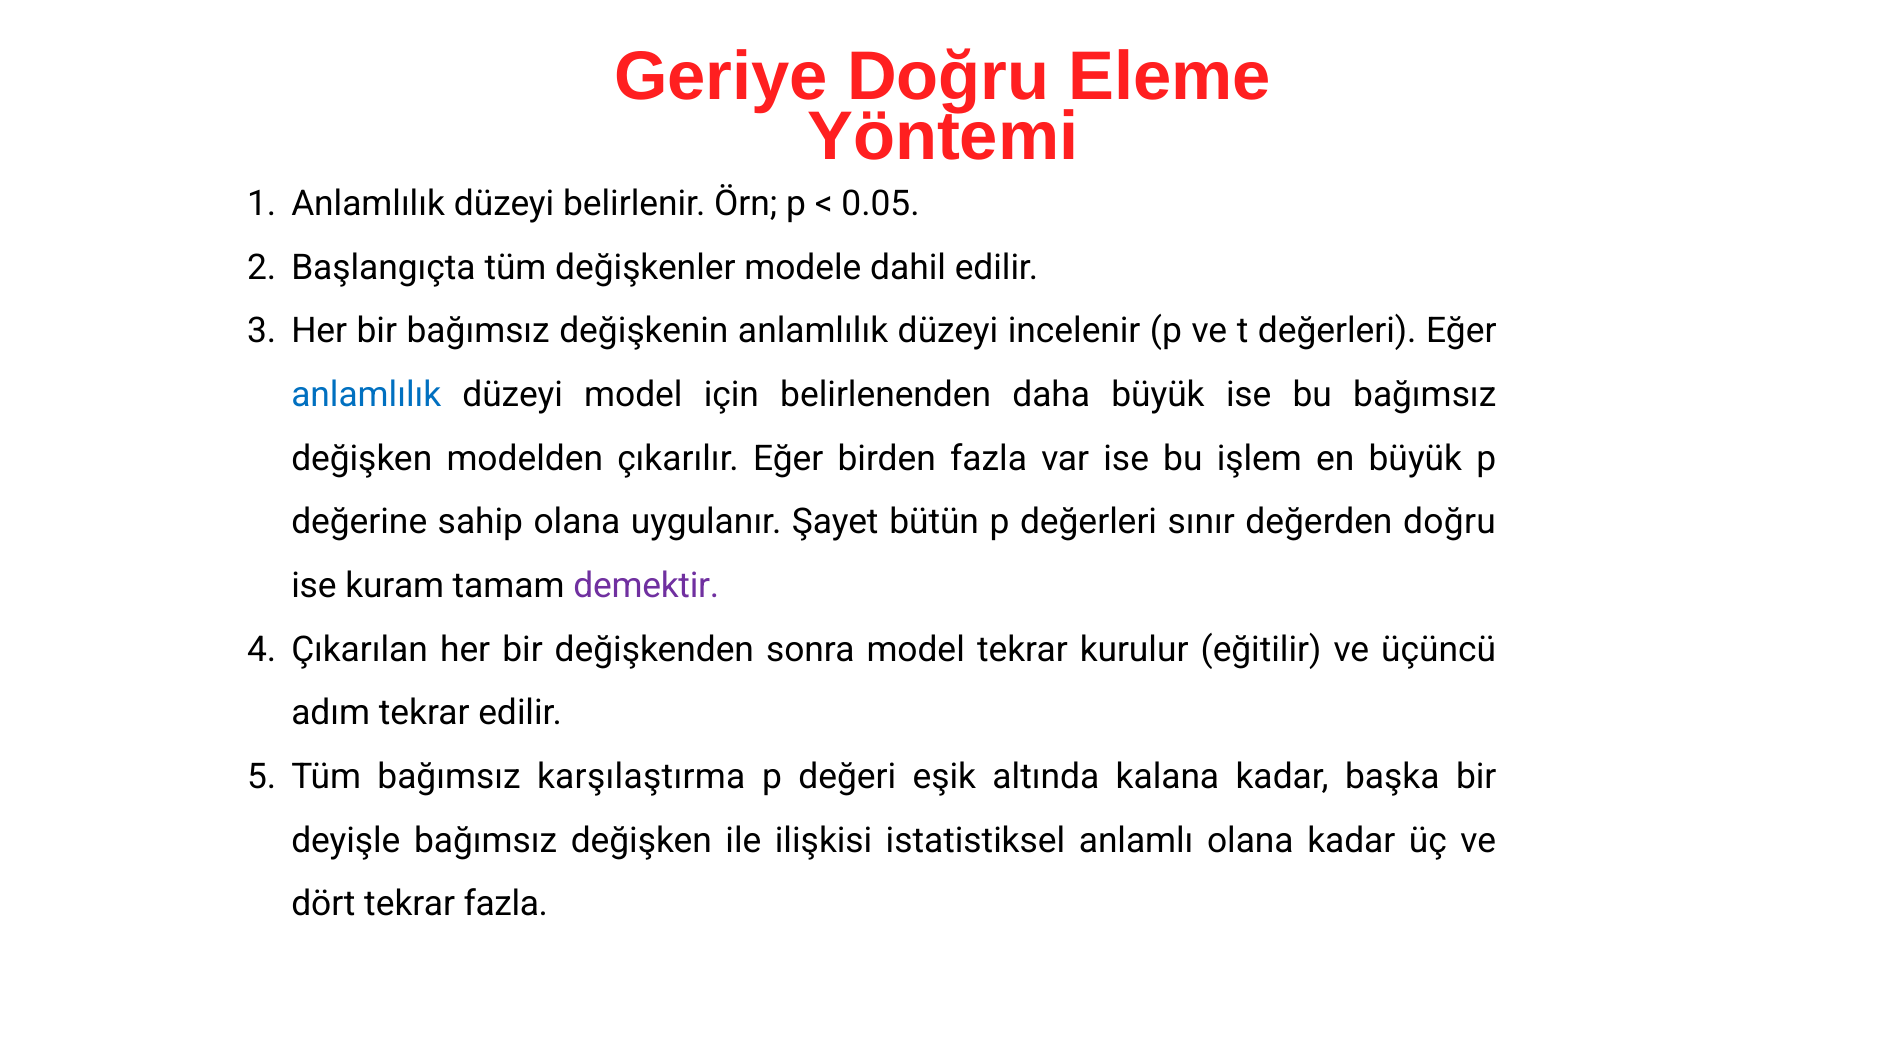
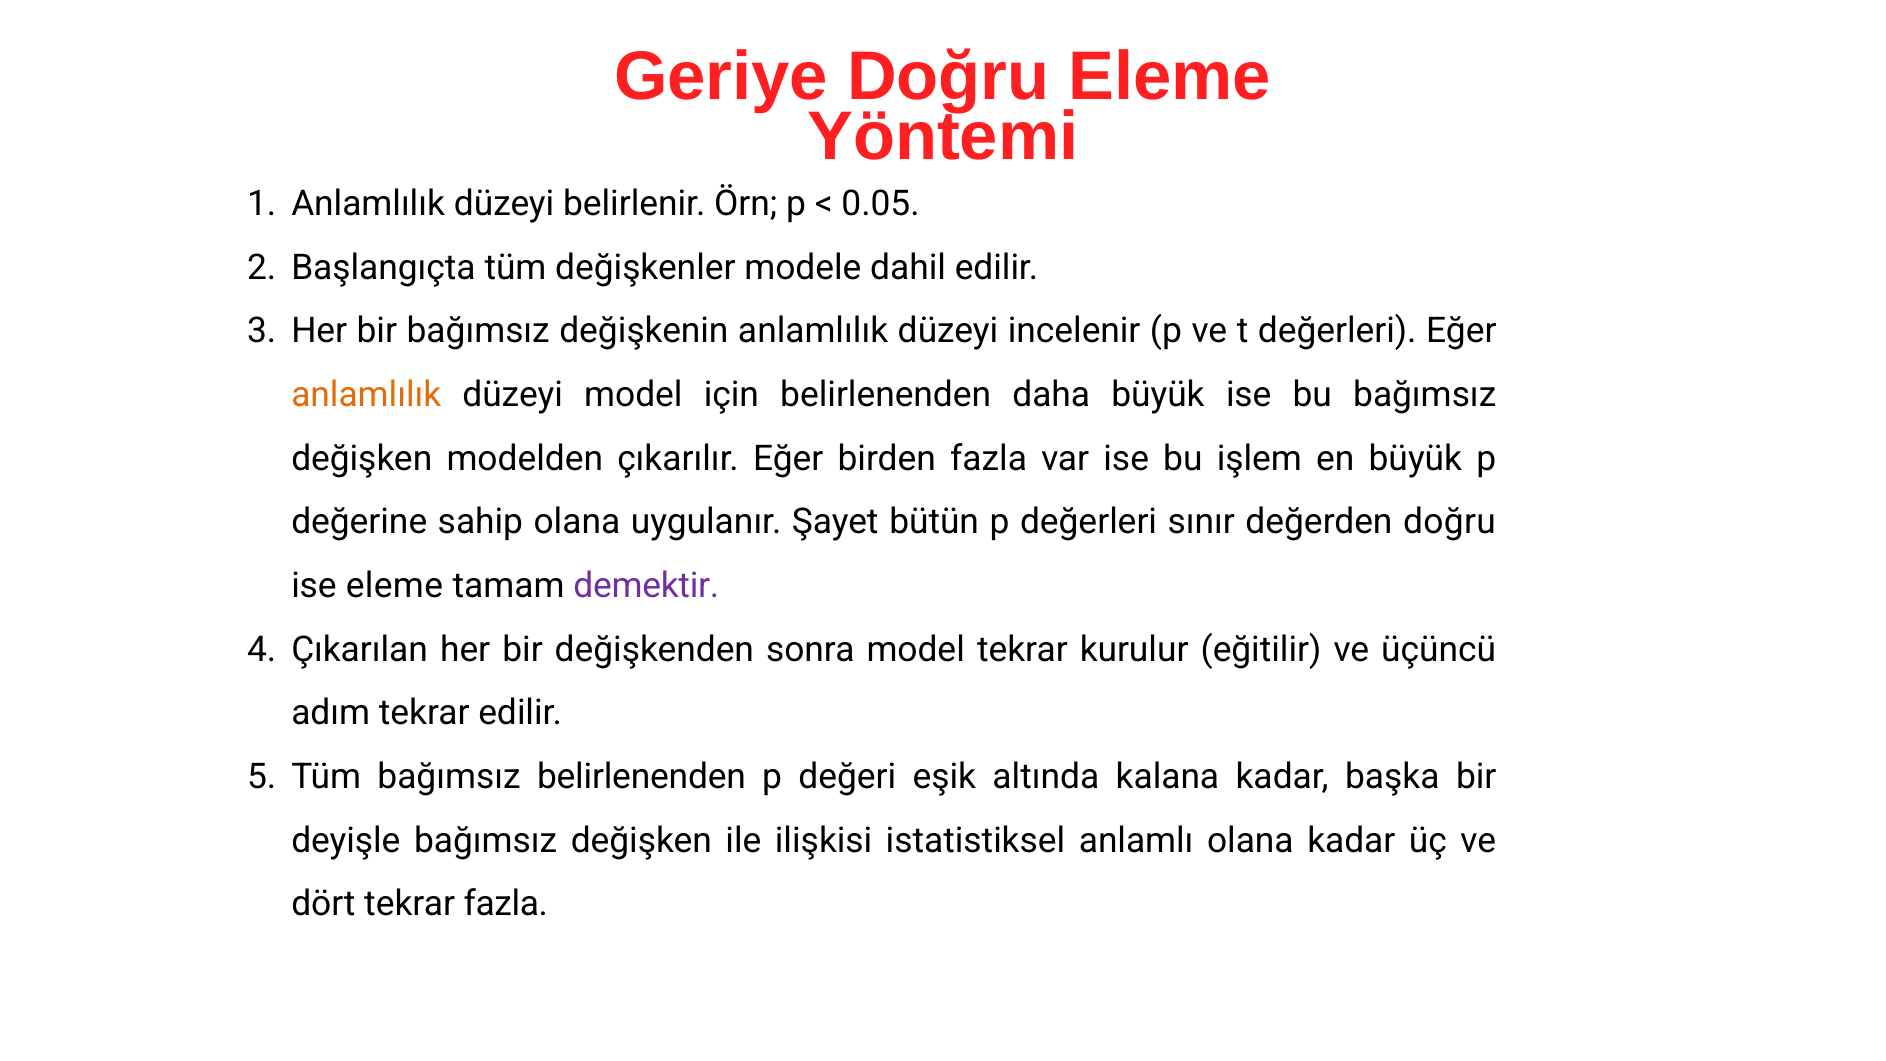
anlamlılık colour: blue -> orange (366, 395)
ise kuram: kuram -> eleme (394, 586)
bağımsız karşılaştırma: karşılaştırma -> belirlenenden (641, 777)
